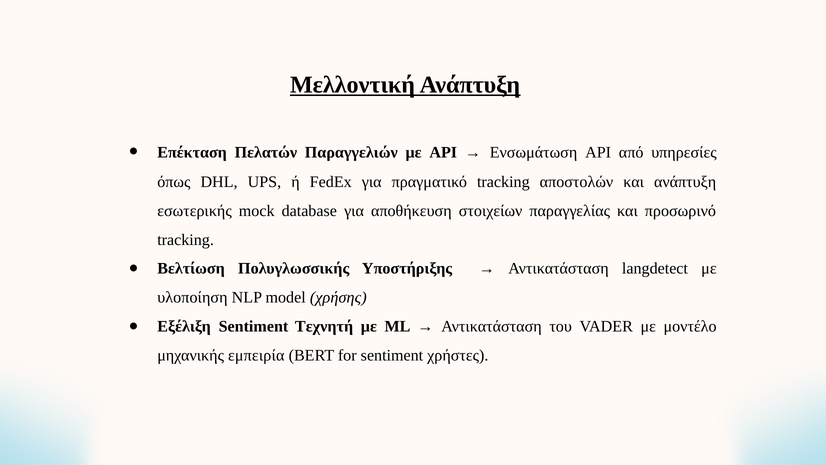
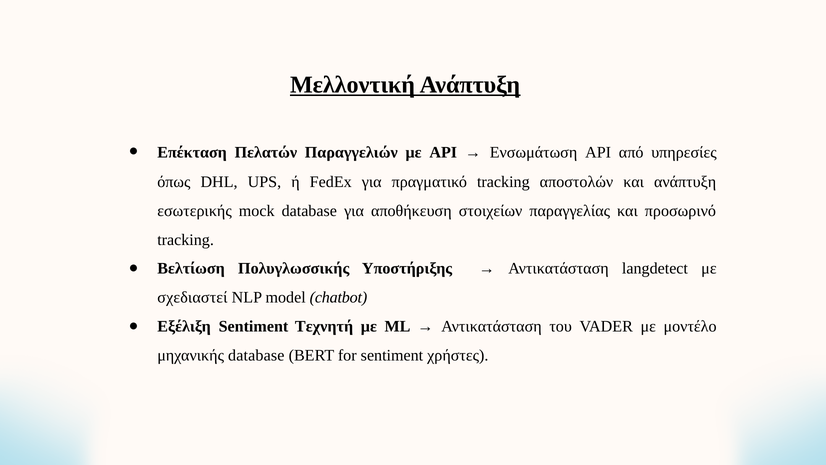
υλοποίηση: υλοποίηση -> σχεδιαστεί (192, 297)
χρήσης: χρήσης -> chatbot (338, 297)
μηχανικής εμπειρία: εμπειρία -> database (256, 355)
